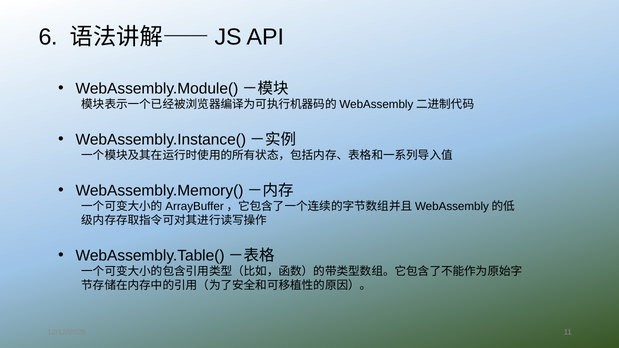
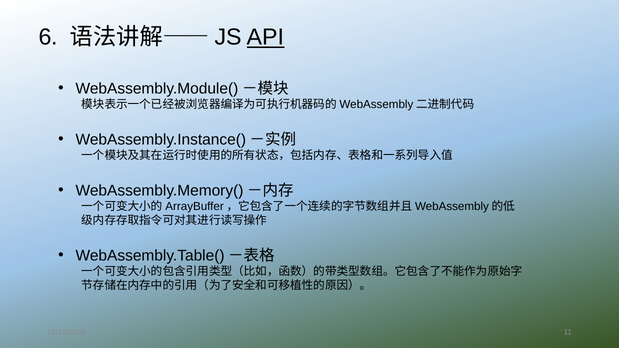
API underline: none -> present (266, 37)
